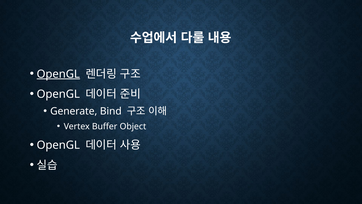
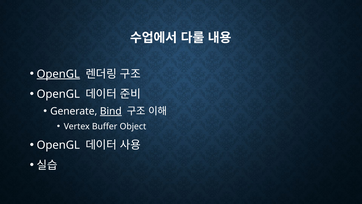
Bind underline: none -> present (111, 111)
